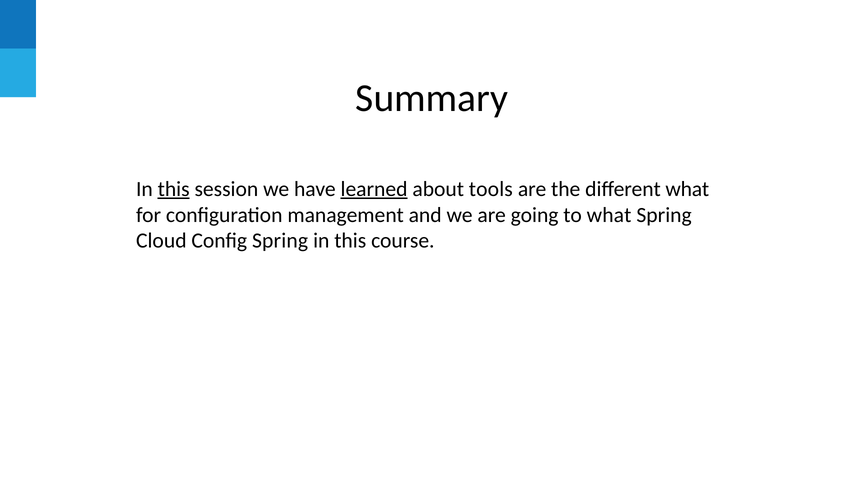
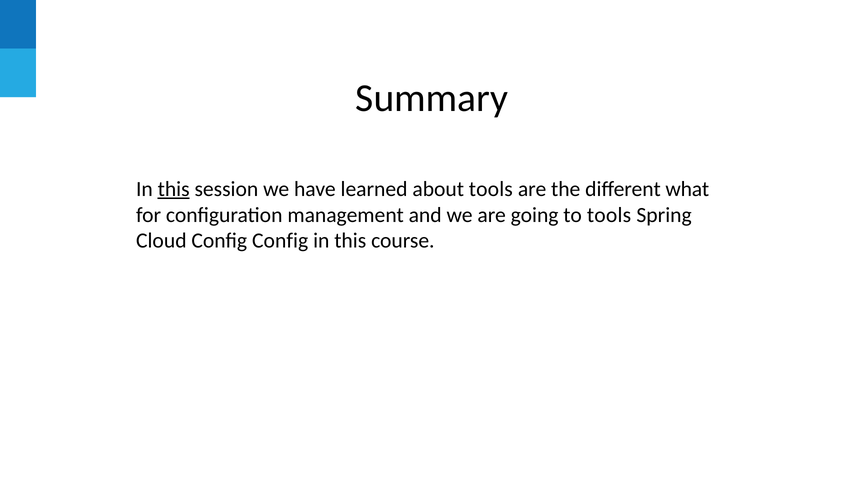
learned underline: present -> none (374, 189)
to what: what -> tools (609, 215)
Config Spring: Spring -> Config (280, 241)
